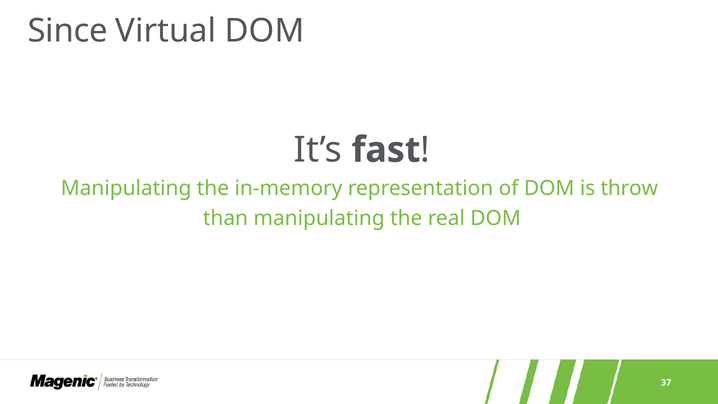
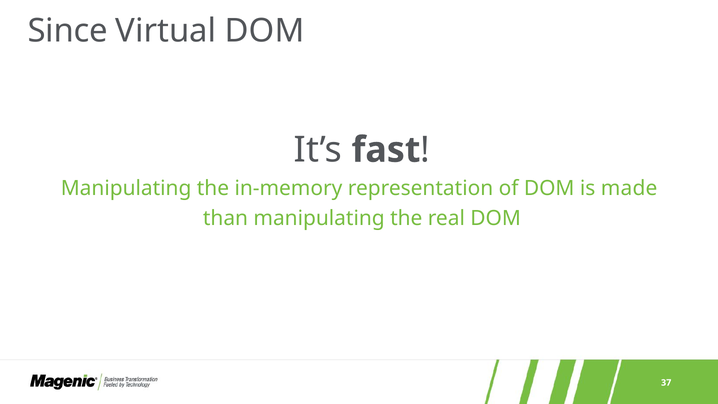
throw: throw -> made (629, 188)
